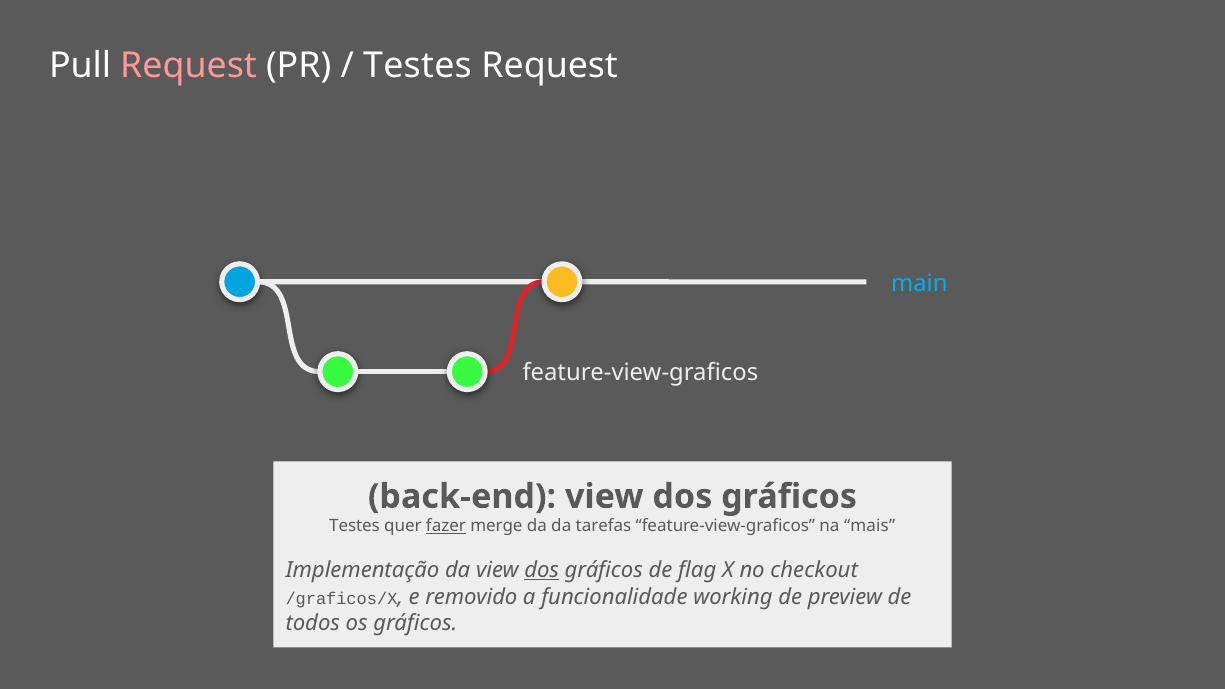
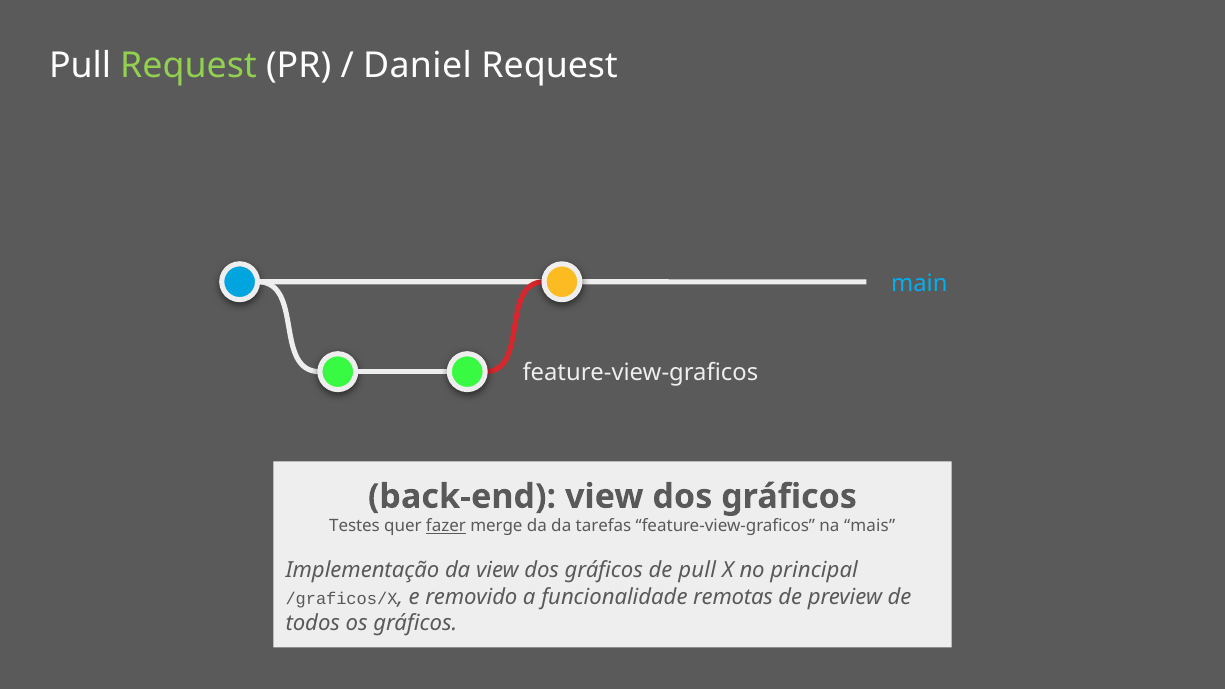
Request colour: pink -> light green (189, 66)
Testes: Testes -> Daniel (417, 66)
dos underline: present -> none (542, 570)
de flag: flag -> pull (697, 570)
checkout: checkout -> principal (814, 570)
working: working -> remotas (733, 597)
